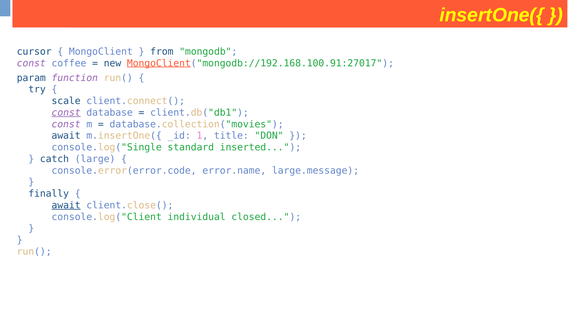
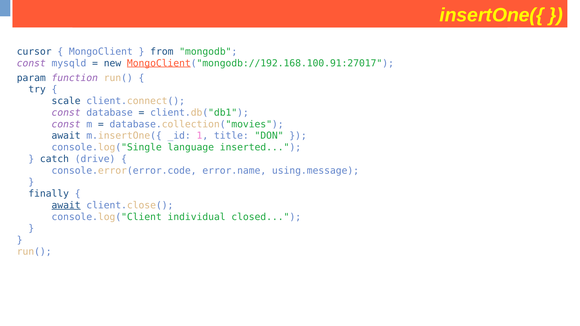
coffee: coffee -> mysqld (69, 63)
const underline: present -> none (66, 113)
standard: standard -> language (191, 147)
large: large -> drive (95, 159)
large.message: large.message -> using.message (316, 171)
